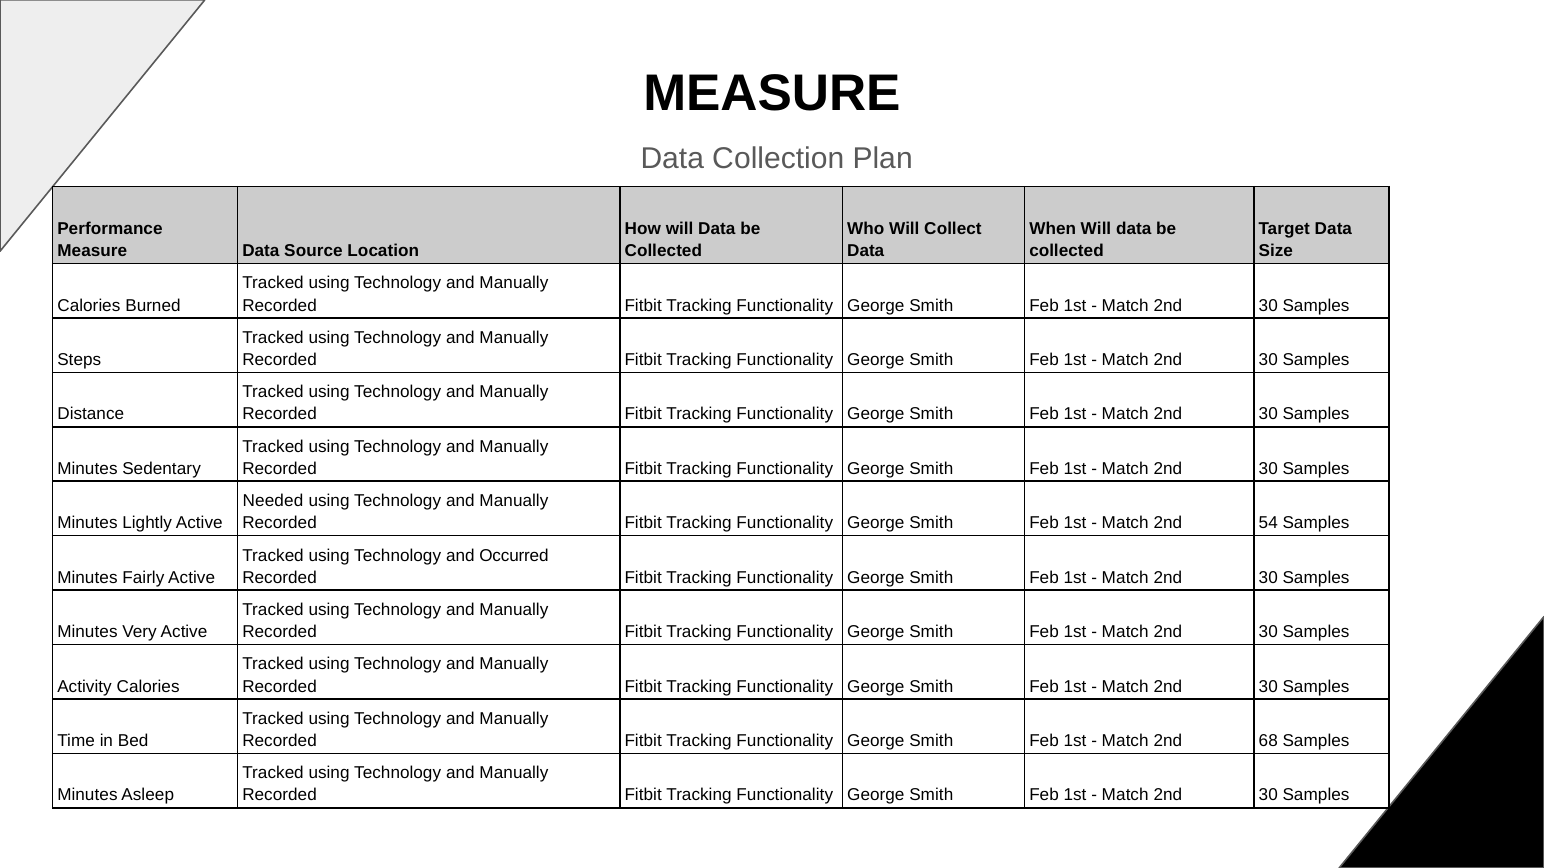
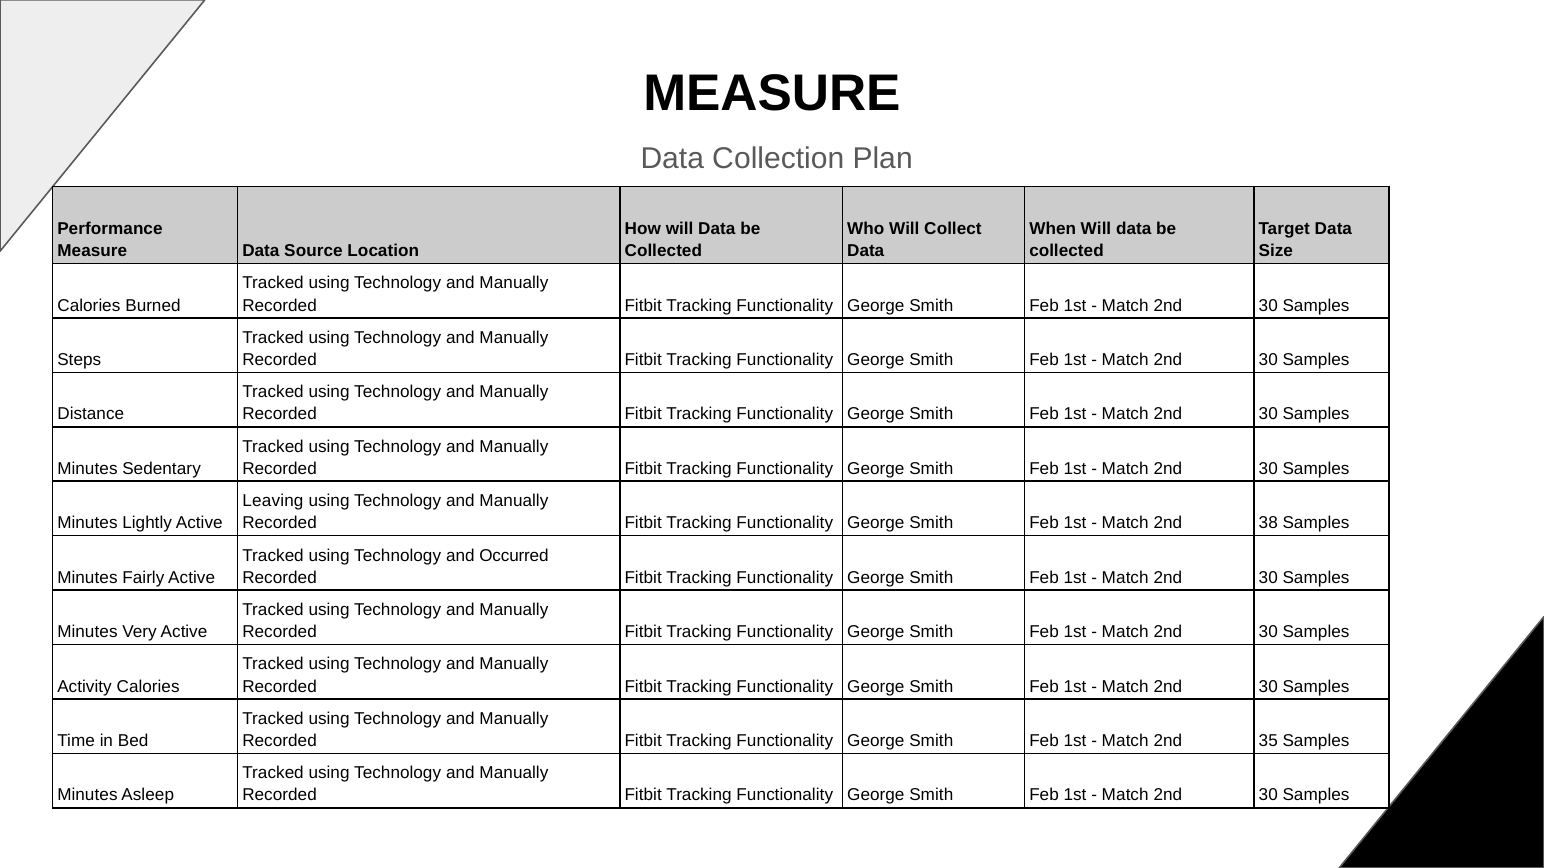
Needed: Needed -> Leaving (273, 501)
54: 54 -> 38 (1268, 523)
68: 68 -> 35 (1268, 741)
